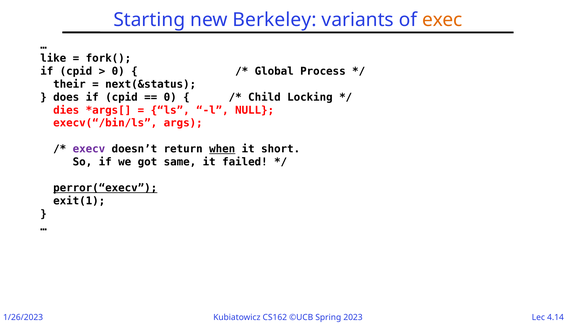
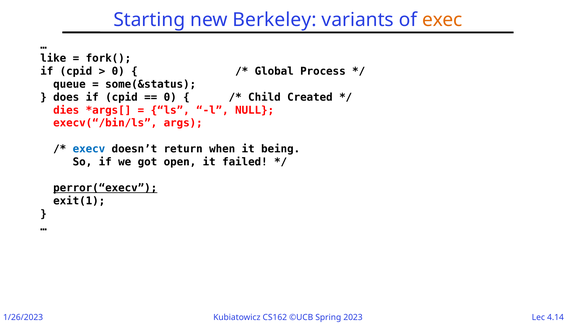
their: their -> queue (69, 84)
next(&status: next(&status -> some(&status (151, 84)
Locking: Locking -> Created (310, 97)
execv colour: purple -> blue (89, 149)
when underline: present -> none (222, 149)
short: short -> being (281, 149)
same: same -> open (180, 162)
